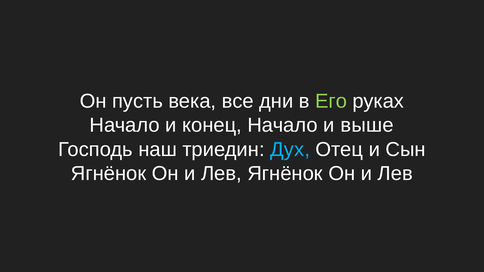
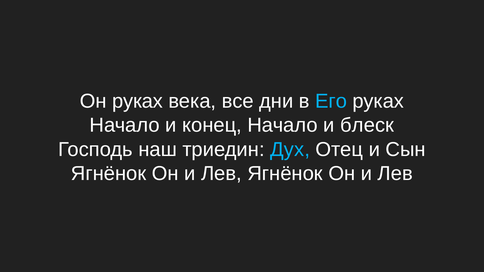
Он пусть: пусть -> руках (138, 101)
Его colour: light green -> light blue (331, 101)
выше: выше -> блеск (367, 125)
